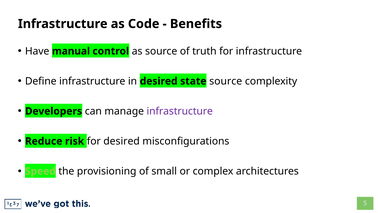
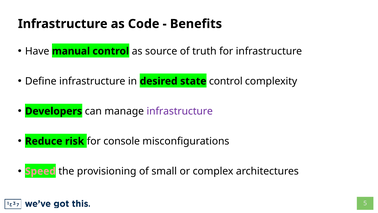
state source: source -> control (226, 81)
for desired: desired -> console (122, 141)
Speed colour: light green -> pink (40, 171)
